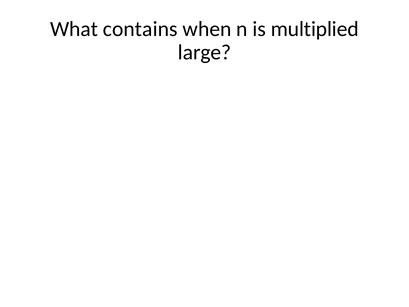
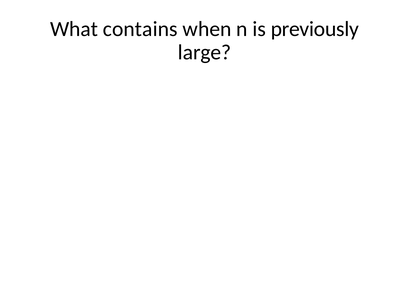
multiplied: multiplied -> previously (315, 29)
